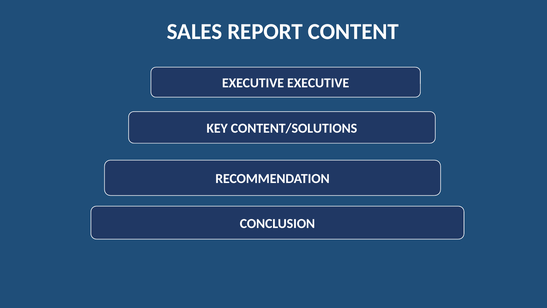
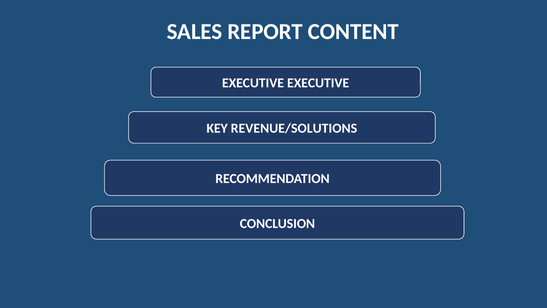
CONTENT/SOLUTIONS: CONTENT/SOLUTIONS -> REVENUE/SOLUTIONS (294, 128)
